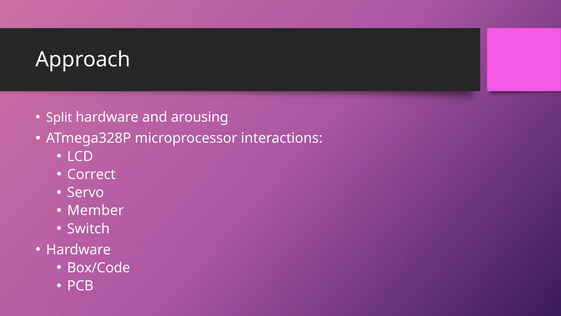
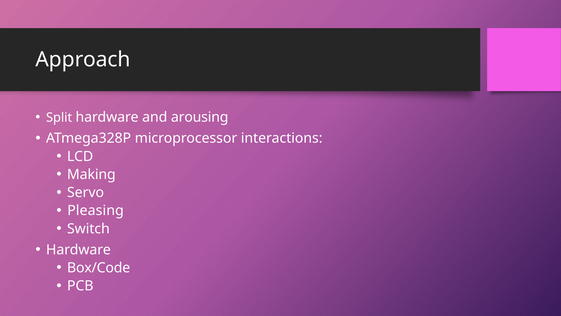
Correct: Correct -> Making (91, 174)
Member: Member -> Pleasing (96, 210)
